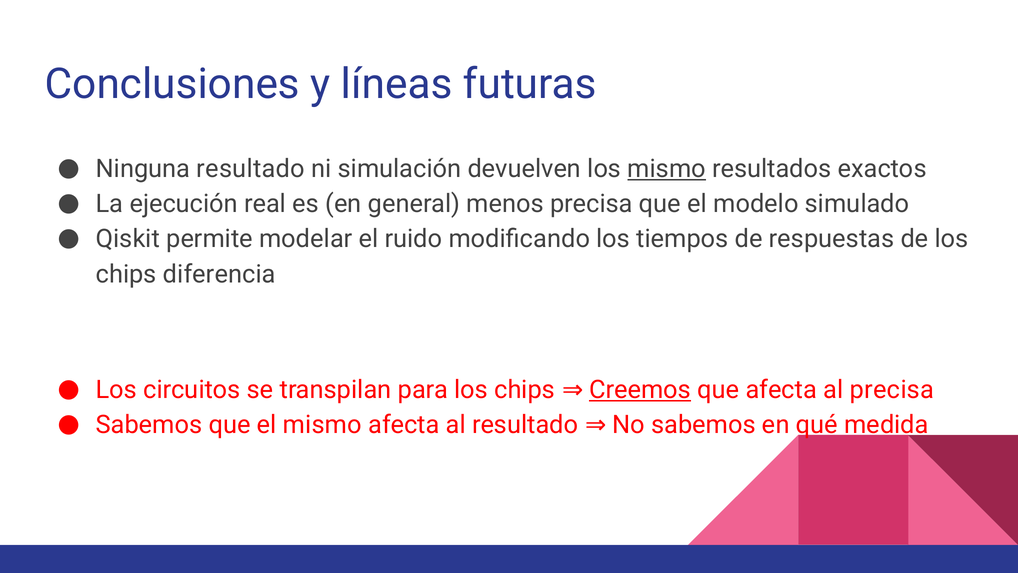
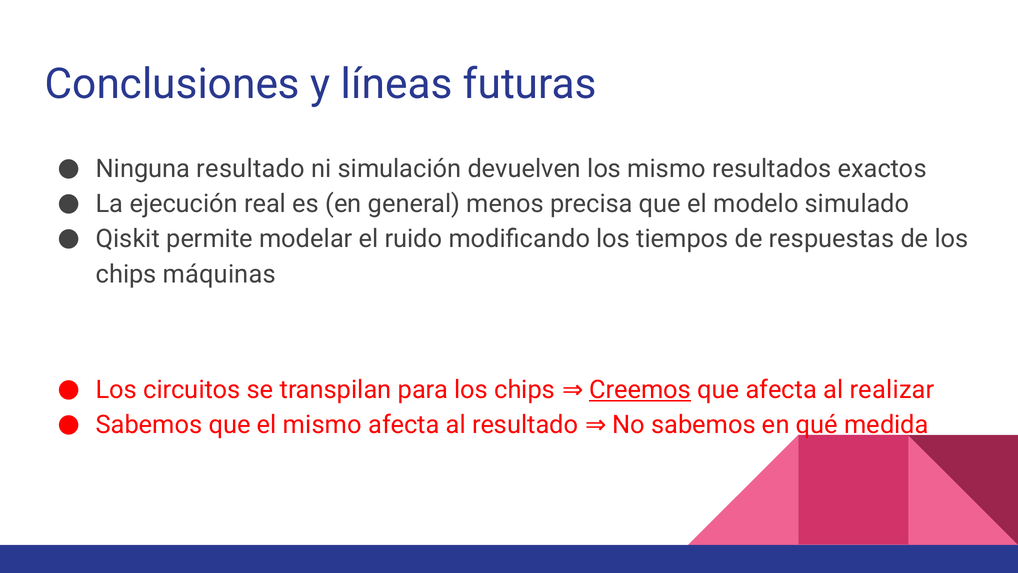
mismo underline: present -> none (667, 169)
diferencia: diferencia -> máquinas (219, 274)
al precisa: precisa -> realizar (892, 389)
